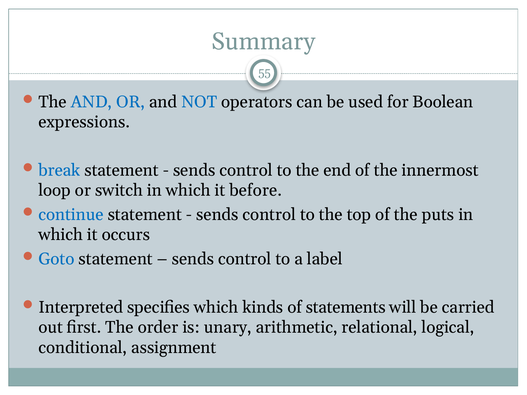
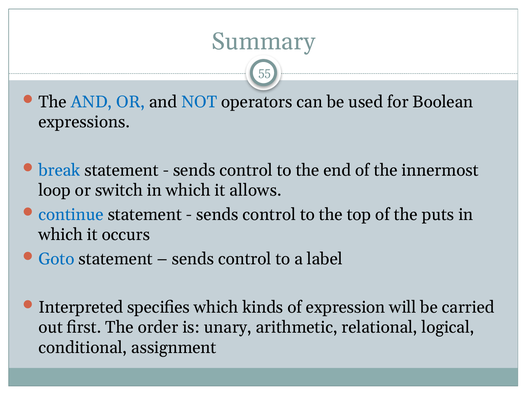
before: before -> allows (256, 191)
statements: statements -> expression (346, 307)
